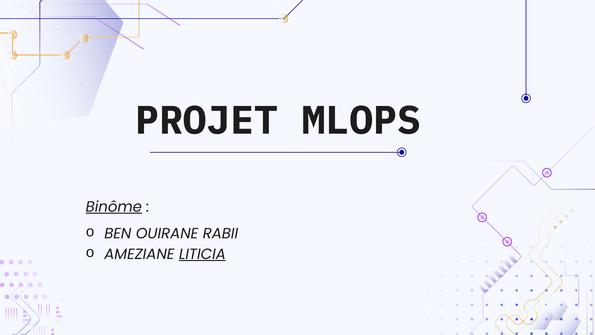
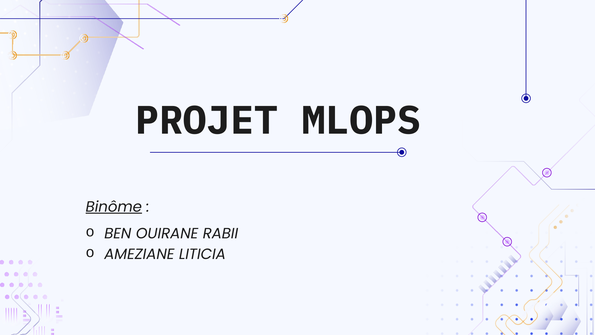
LITICIA underline: present -> none (202, 254)
